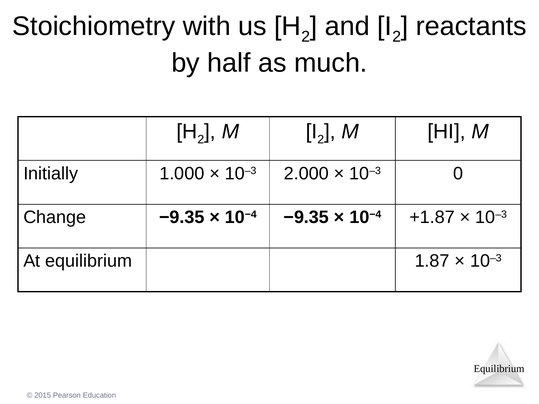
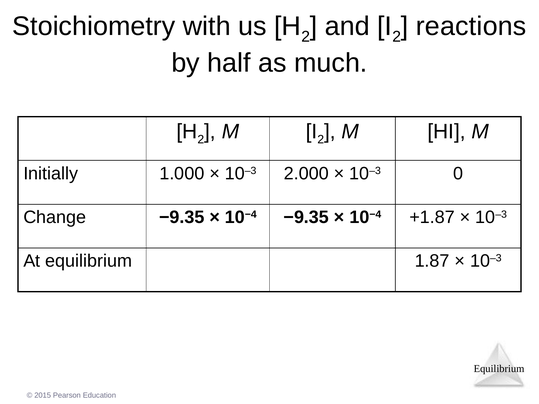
reactants: reactants -> reactions (471, 26)
